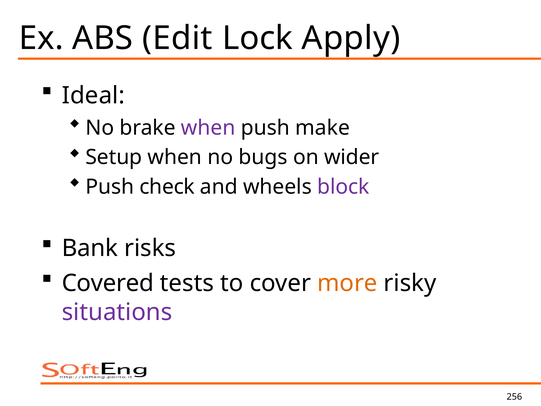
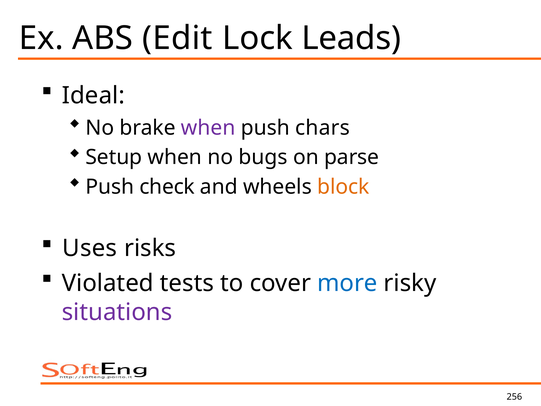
Apply: Apply -> Leads (351, 38)
make: make -> chars (323, 128)
wider: wider -> parse (352, 157)
block colour: purple -> orange (343, 187)
Bank: Bank -> Uses (90, 248)
Covered: Covered -> Violated (108, 283)
more colour: orange -> blue (347, 283)
